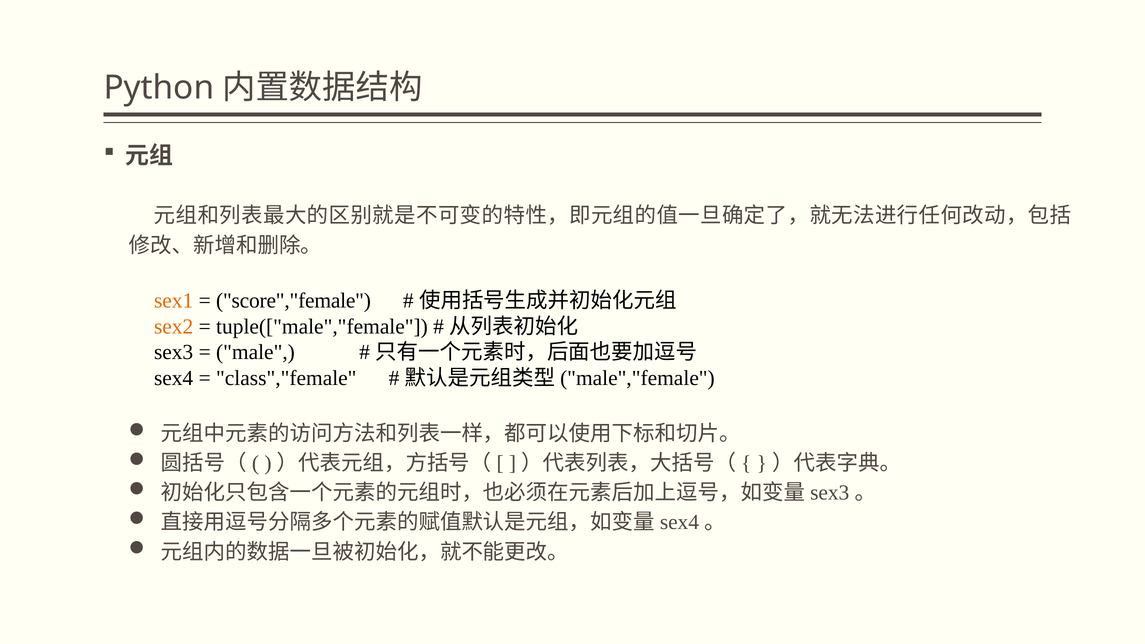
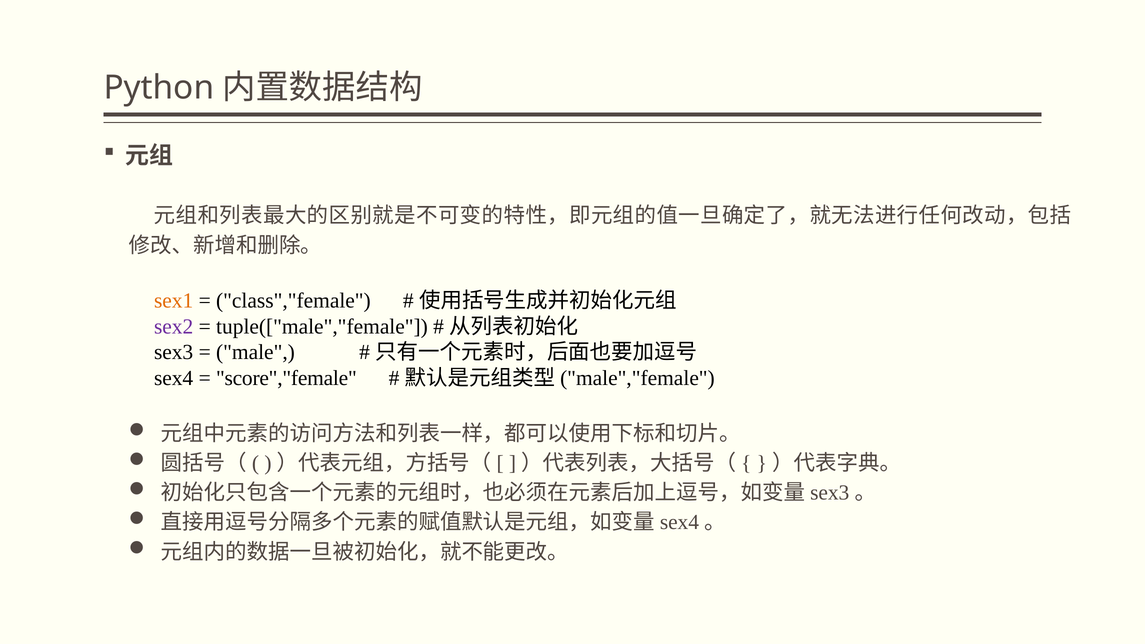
score","female: score","female -> class","female (293, 301)
sex2 colour: orange -> purple (174, 327)
class","female: class","female -> score","female (286, 378)
